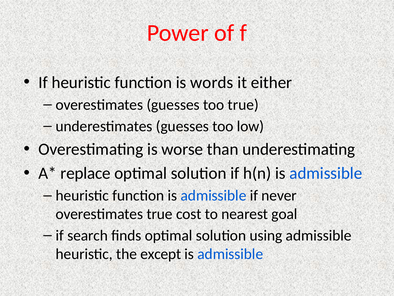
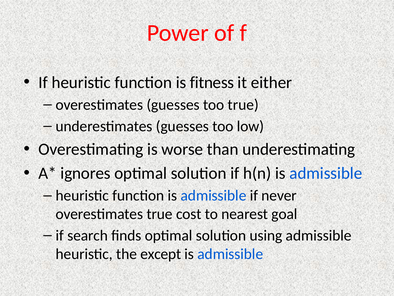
words: words -> fitness (212, 82)
replace: replace -> ignores (86, 173)
